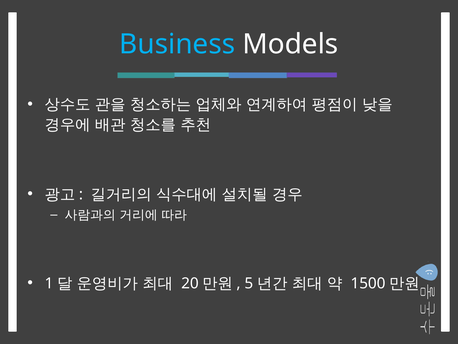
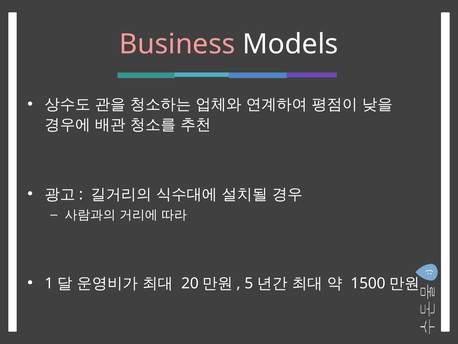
Business colour: light blue -> pink (177, 44)
